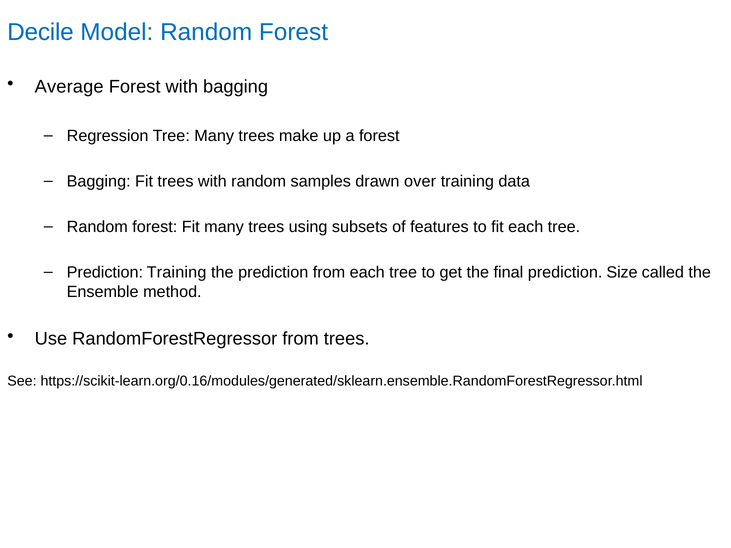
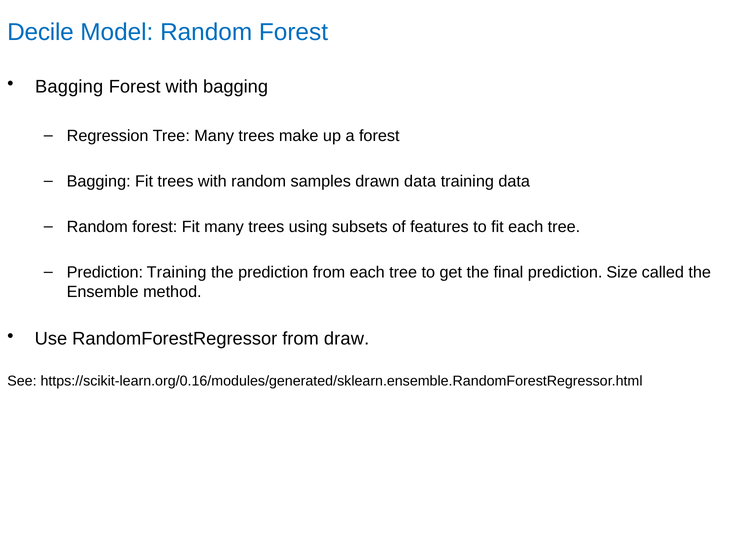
Average: Average -> Bagging (69, 87)
drawn over: over -> data (420, 181)
from trees: trees -> draw (347, 339)
